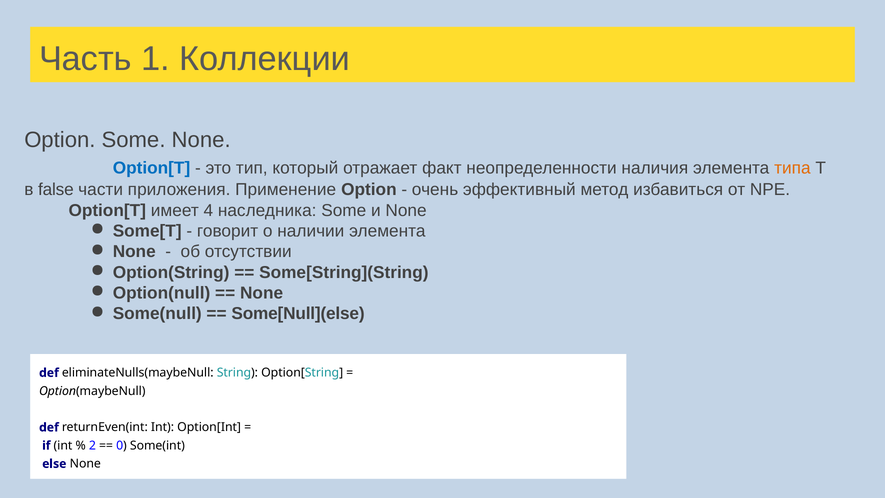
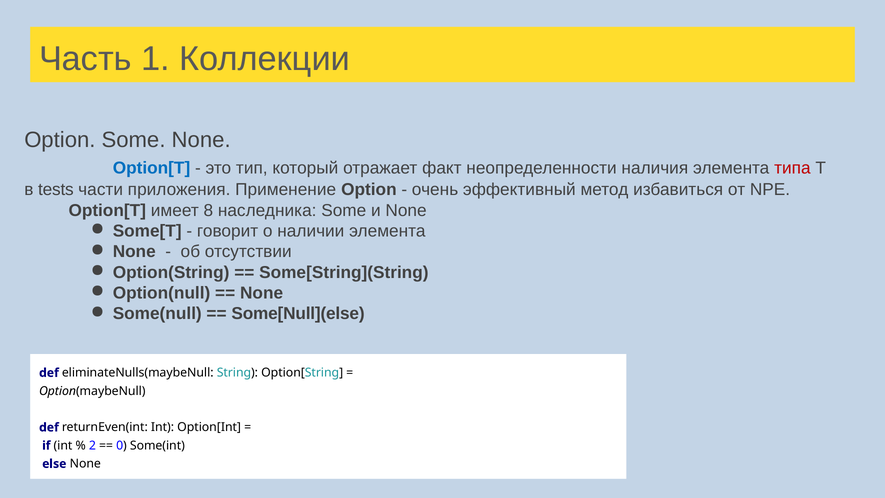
типа colour: orange -> red (792, 168)
false: false -> tests (56, 190)
4: 4 -> 8 (208, 210)
